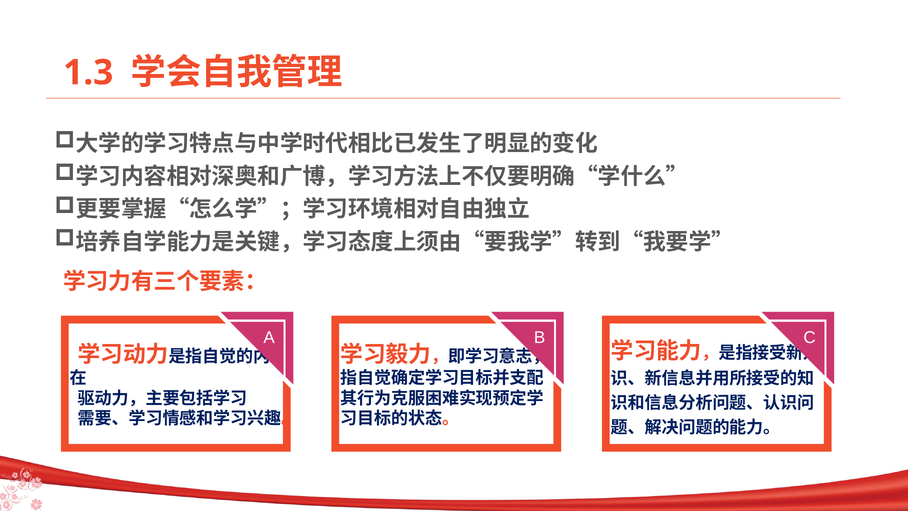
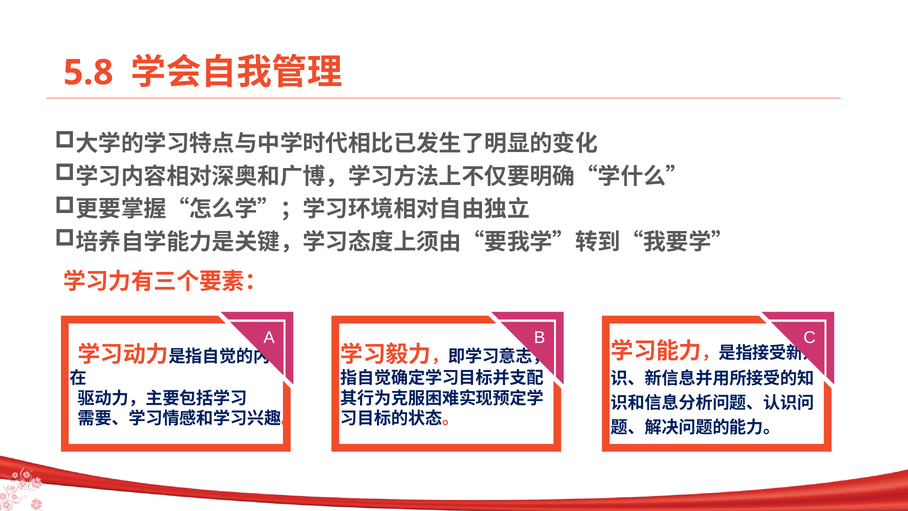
1.3: 1.3 -> 5.8 (88, 73)
